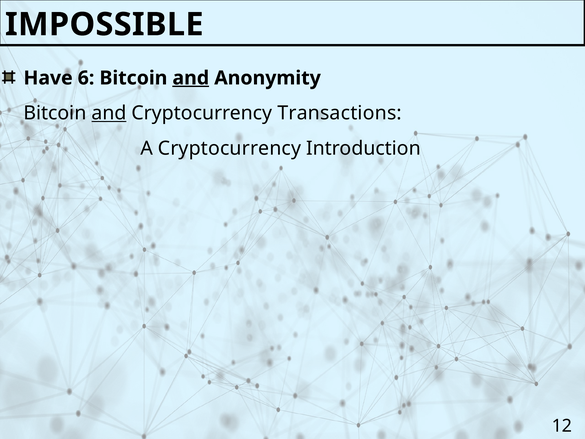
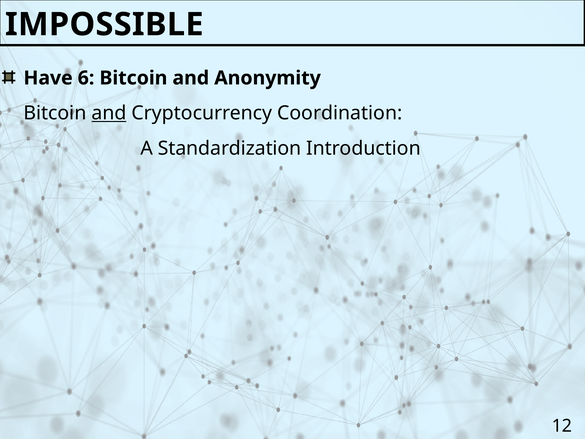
and underline: present -> none (191, 78)
Transactions: Transactions -> Coordination (340, 113)
A Cryptocurrency: Cryptocurrency -> Standardization (230, 148)
